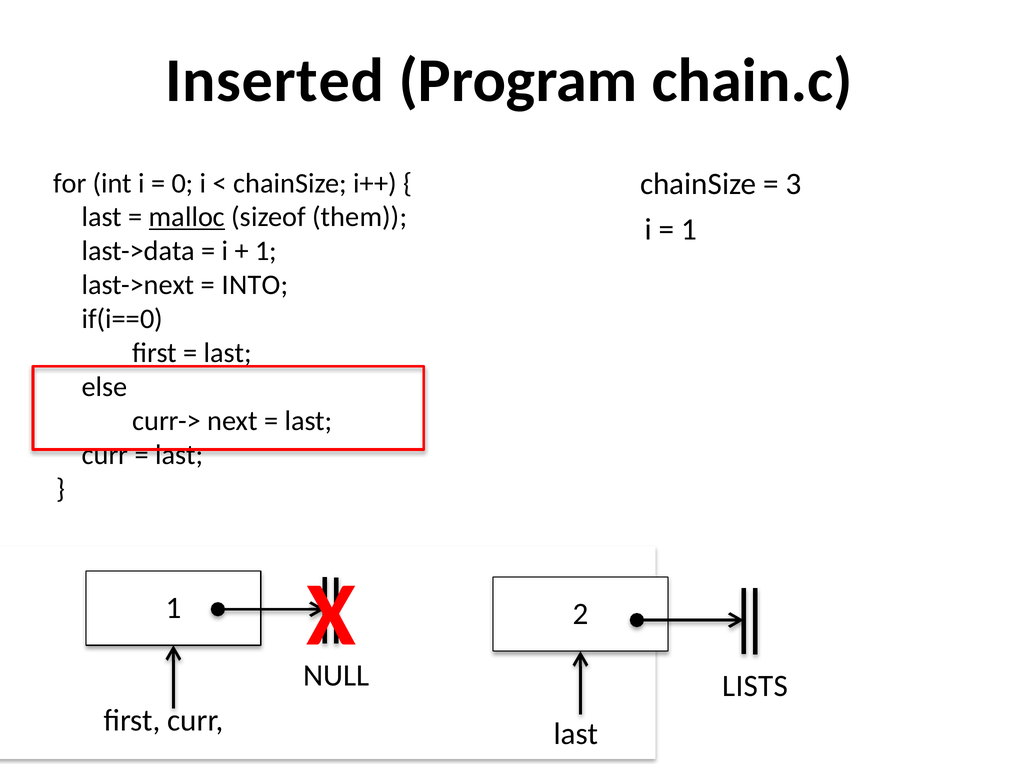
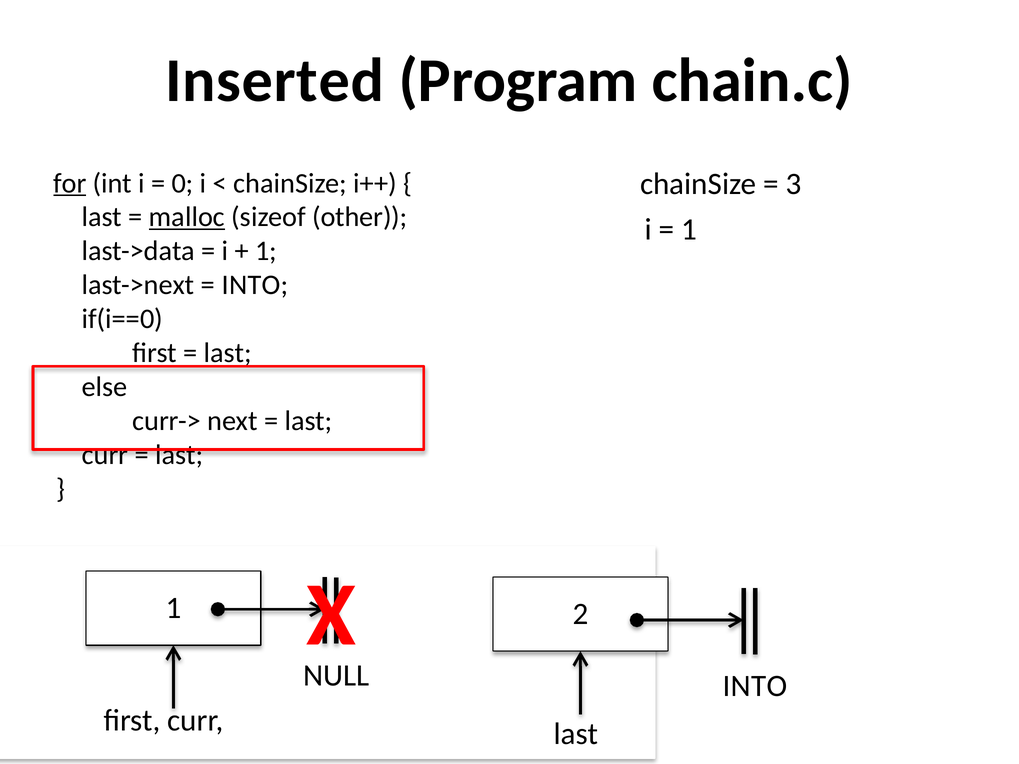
for underline: none -> present (70, 183)
them: them -> other (360, 217)
LISTS: LISTS -> INTO (755, 686)
